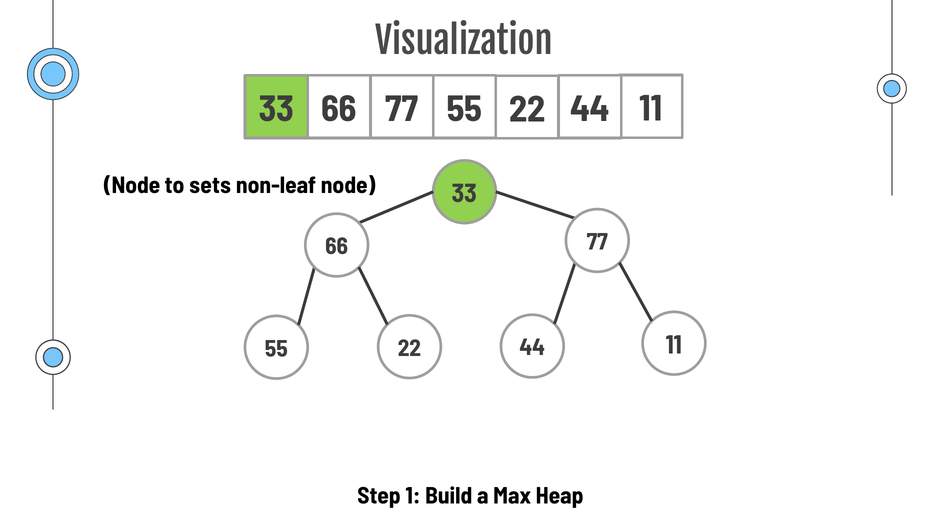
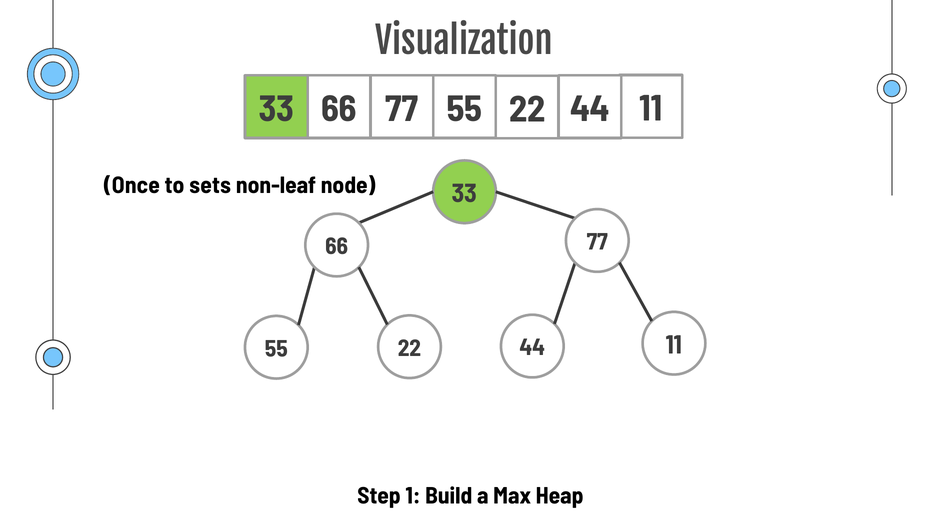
Node: Node -> Once (132, 185)
